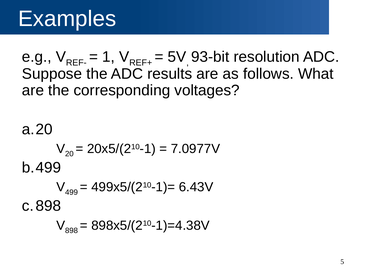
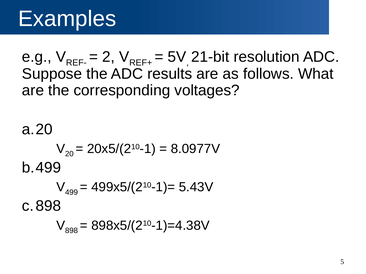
1: 1 -> 2 (108, 57)
93-bit: 93-bit -> 21-bit (210, 57)
7.0977V: 7.0977V -> 8.0977V (195, 149)
6.43V: 6.43V -> 5.43V (196, 187)
